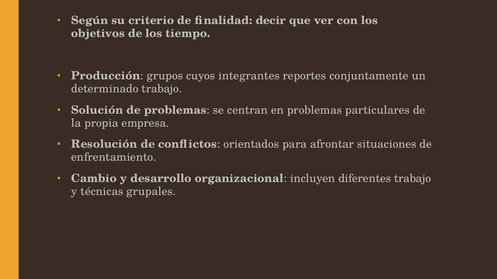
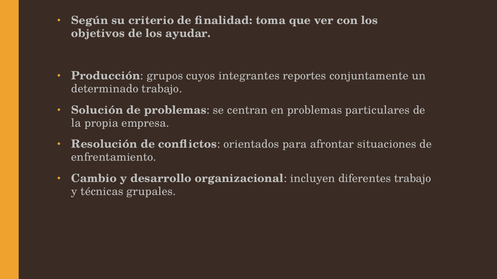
decir: decir -> toma (271, 21)
tiempo: tiempo -> ayudar (188, 33)
